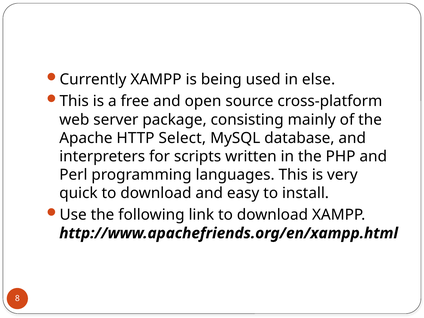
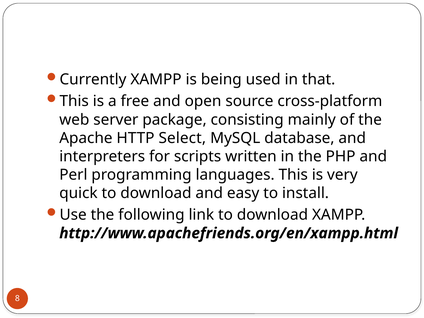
else: else -> that (319, 79)
